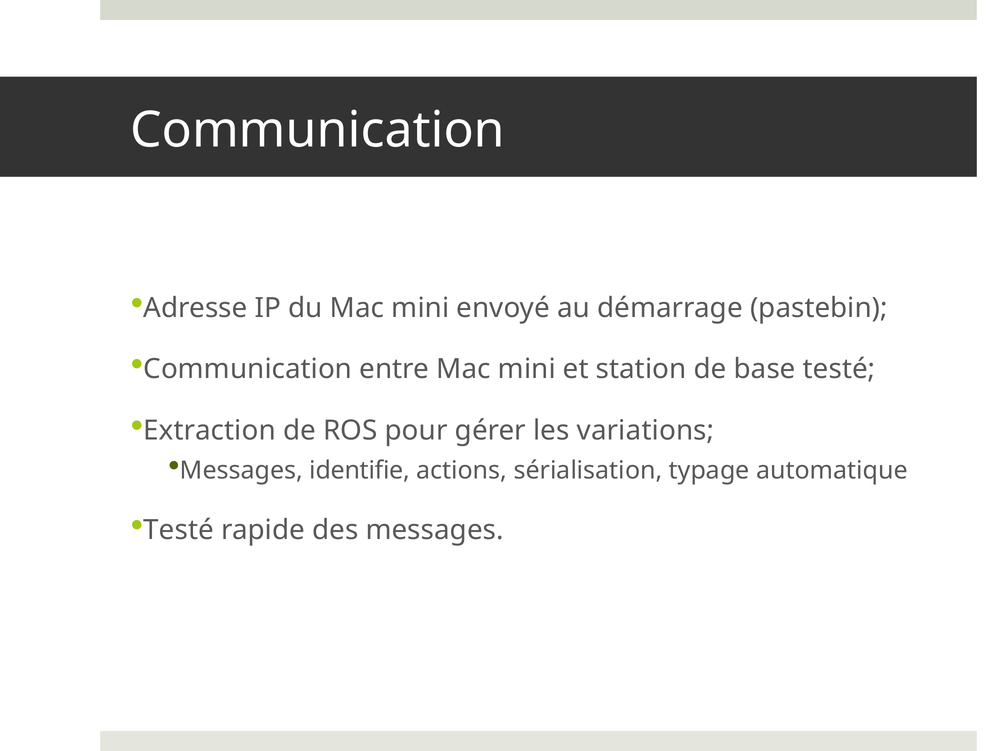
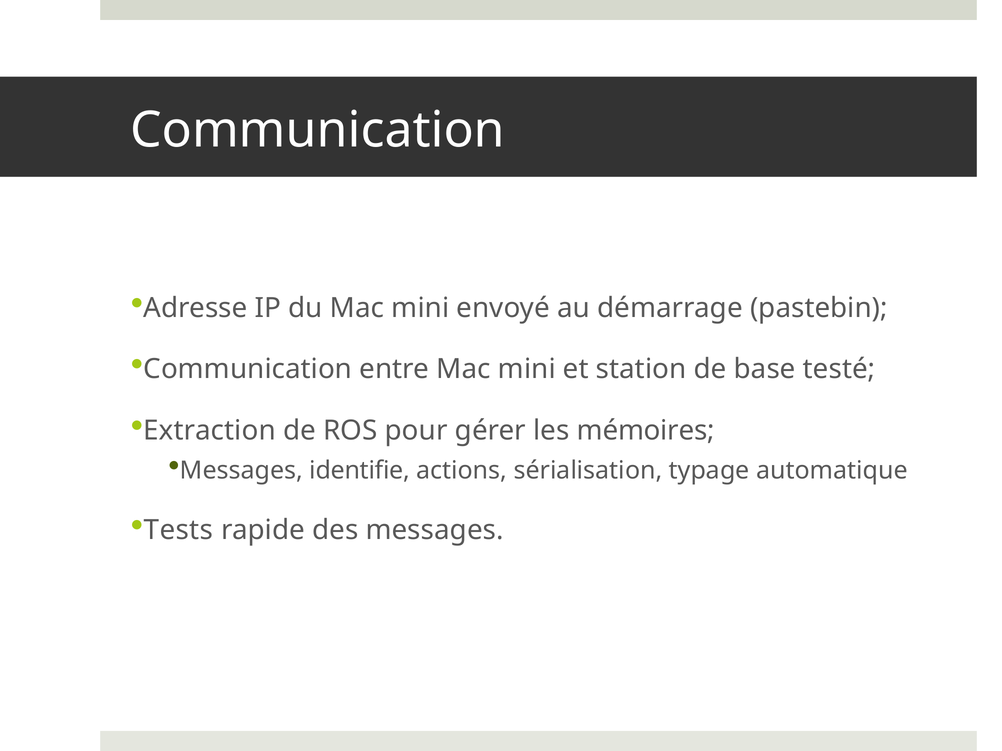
variations: variations -> mémoires (646, 431)
Testé: Testé -> Tests (179, 530)
